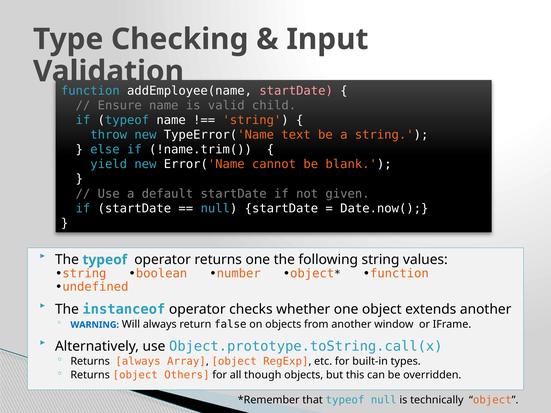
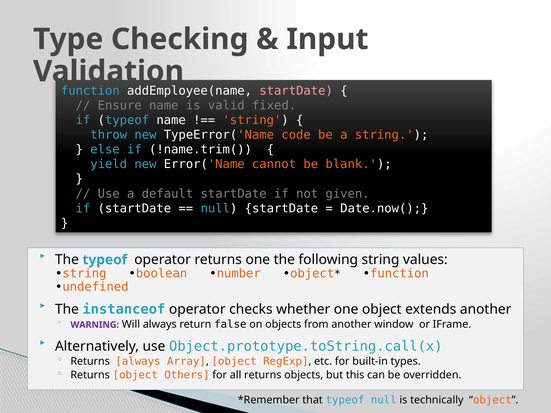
child: child -> fixed (274, 106)
text: text -> code (296, 135)
WARNING colour: blue -> purple (95, 325)
all though: though -> returns (263, 375)
